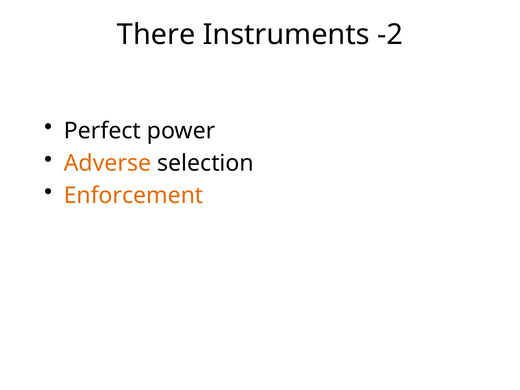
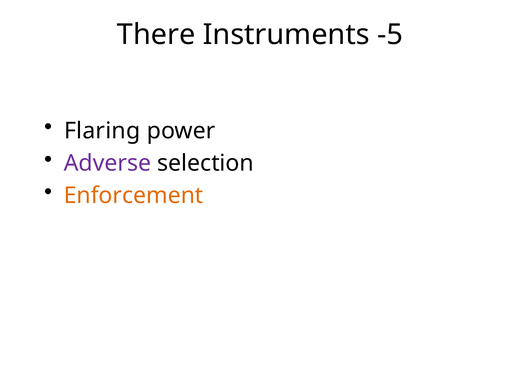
-2: -2 -> -5 (390, 35)
Perfect: Perfect -> Flaring (102, 131)
Adverse colour: orange -> purple (107, 163)
